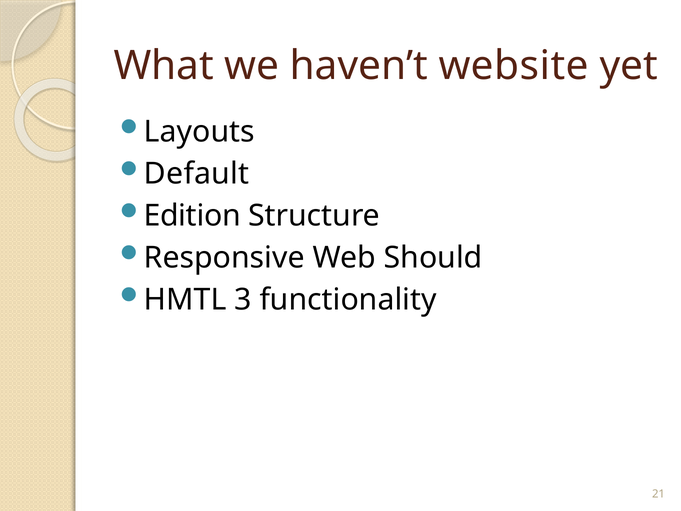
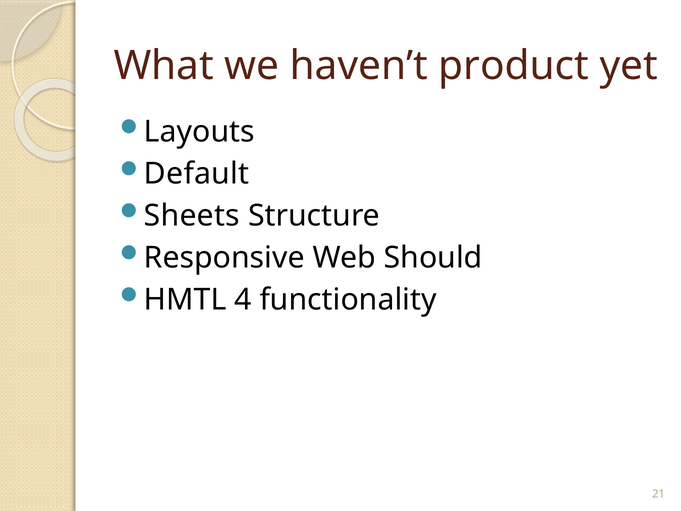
website: website -> product (514, 66)
Edition: Edition -> Sheets (192, 215)
3: 3 -> 4 (243, 300)
